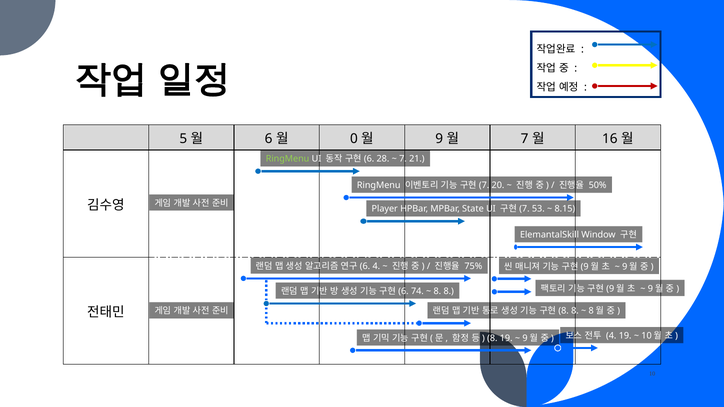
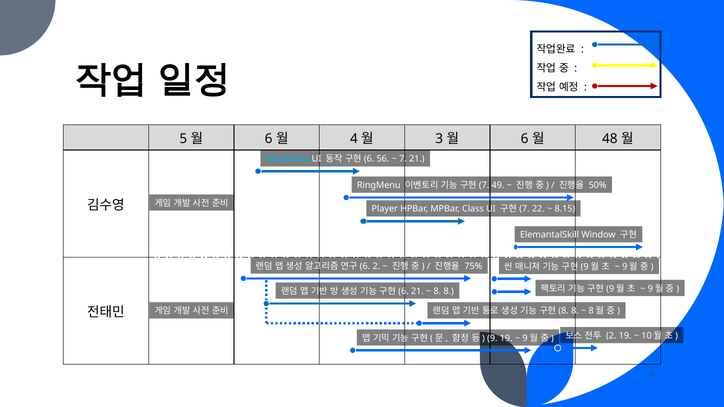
0: 0 -> 4 (354, 139)
9: 9 -> 3 (439, 139)
7: 7 -> 6 (525, 139)
16: 16 -> 48 (610, 139)
RingMenu colour: light green -> light blue (288, 159)
28: 28 -> 56 (383, 159)
20: 20 -> 49 (498, 185)
State: State -> Class (473, 209)
53: 53 -> 22 (538, 209)
4: 4 -> 2 (376, 266)
74: 74 -> 21 (417, 291)
4: 4 -> 2 (611, 336)
8: 8 -> 9 (492, 338)
